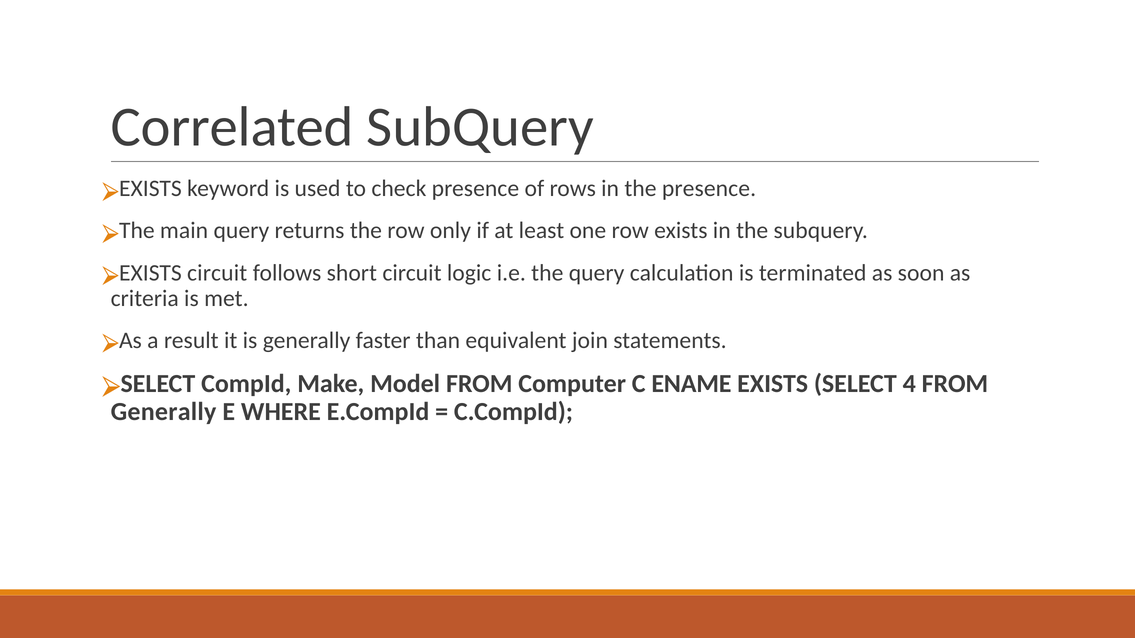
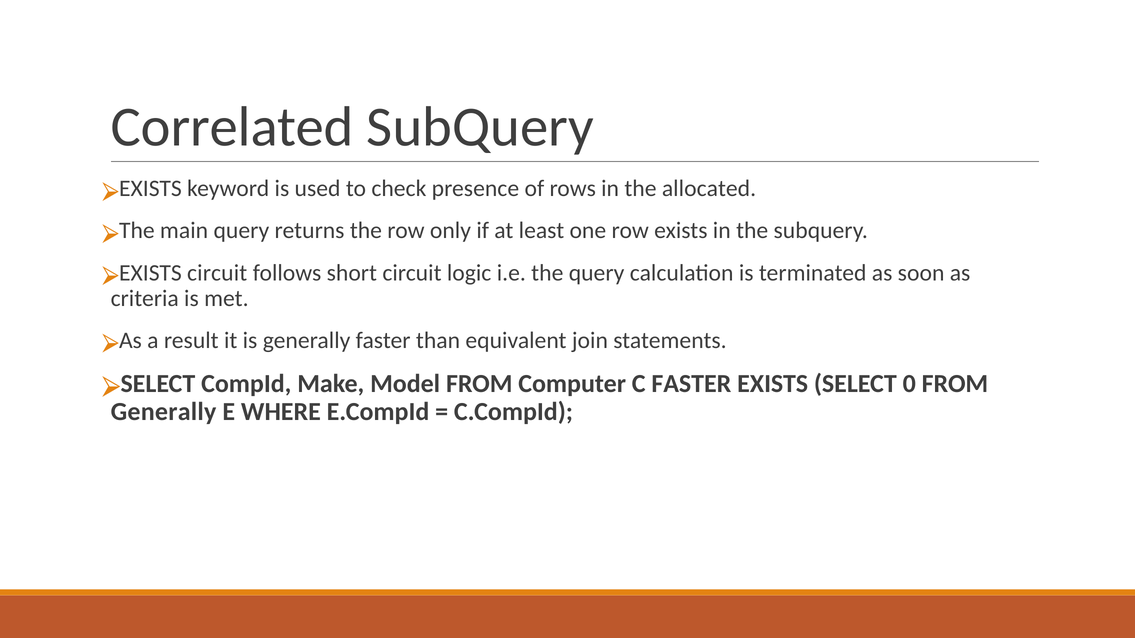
the presence: presence -> allocated (709, 189)
C ENAME: ENAME -> FASTER (691, 384)
4: 4 -> 0 (909, 384)
